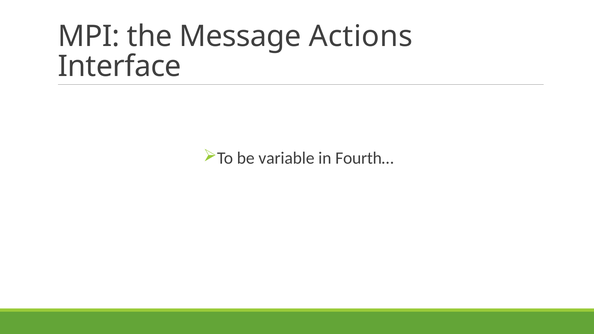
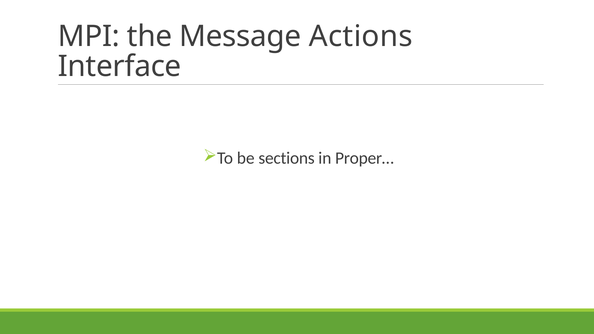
variable: variable -> sections (287, 158)
Fourth…: Fourth… -> Proper… (364, 158)
